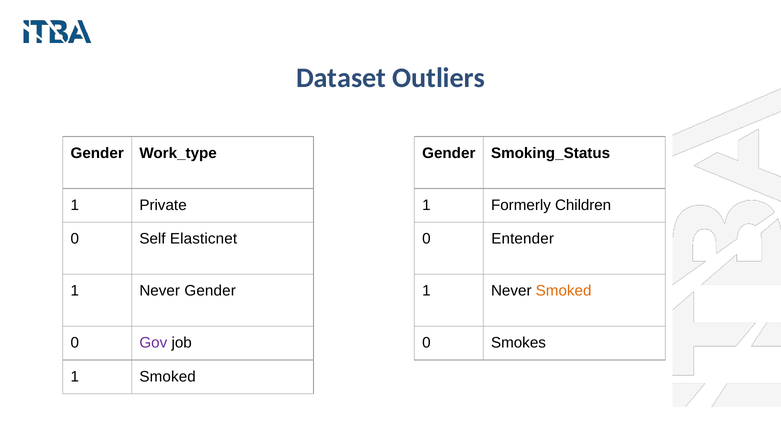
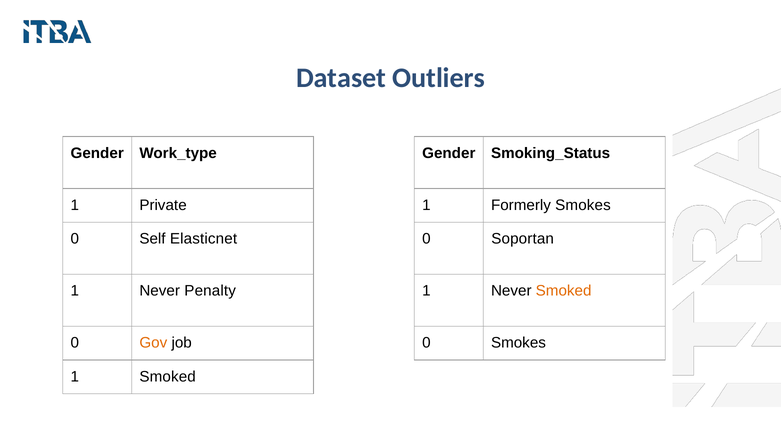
Formerly Children: Children -> Smokes (583, 205)
Entender: Entender -> Soportan (523, 239)
Never Gender: Gender -> Penalty (210, 291)
Gov colour: purple -> orange (153, 343)
